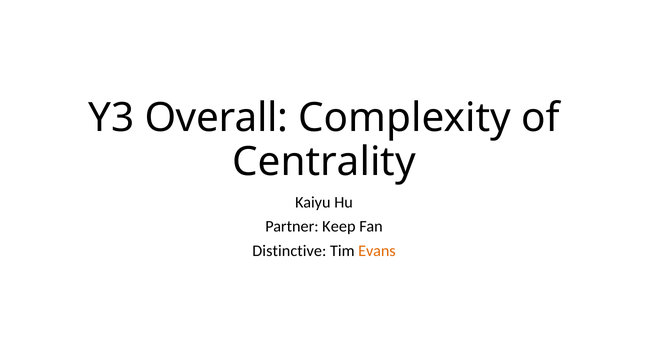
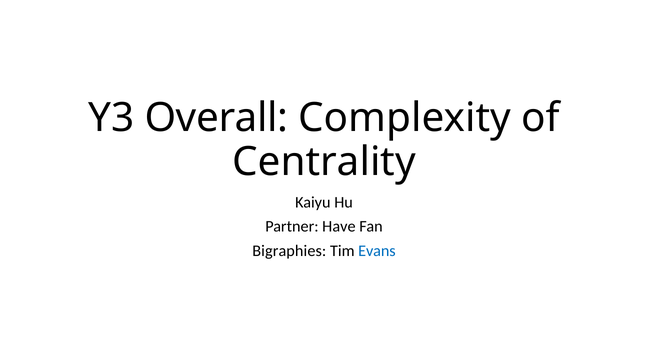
Keep: Keep -> Have (339, 227)
Distinctive: Distinctive -> Bigraphies (289, 251)
Evans colour: orange -> blue (377, 251)
